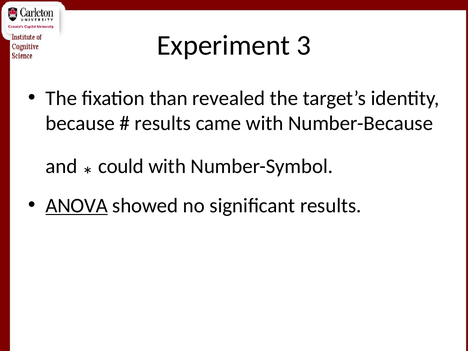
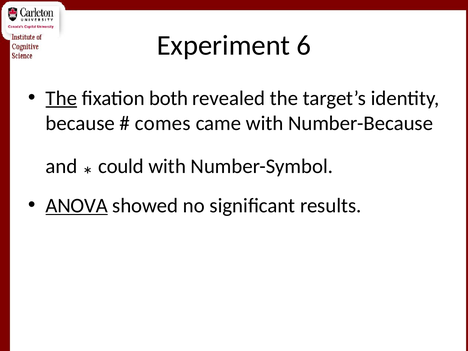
3: 3 -> 6 (304, 45)
The underline: none -> present (61, 98)
than: than -> both (169, 98)
results: results -> comes (163, 123)
